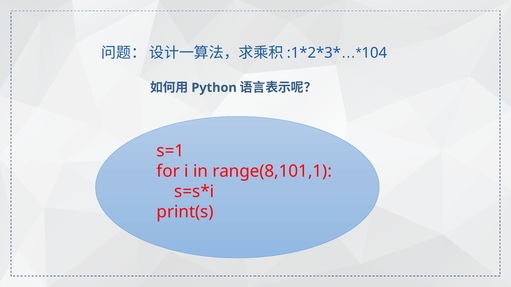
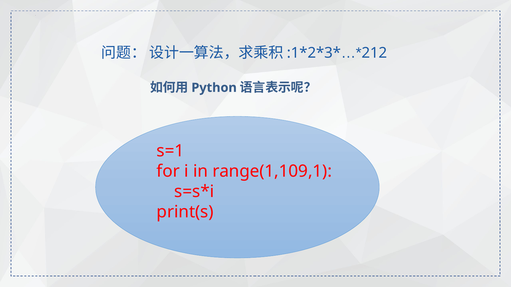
104: 104 -> 212 (374, 53)
range(8,101,1: range(8,101,1 -> range(1,109,1 (272, 171)
